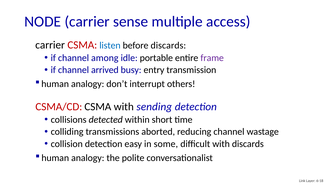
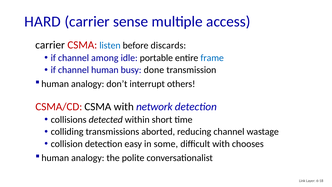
NODE: NODE -> HARD (43, 22)
frame colour: purple -> blue (212, 58)
channel arrived: arrived -> human (105, 70)
entry: entry -> done (154, 70)
sending: sending -> network (154, 106)
with discards: discards -> chooses (248, 144)
